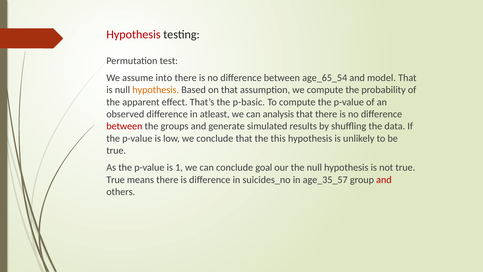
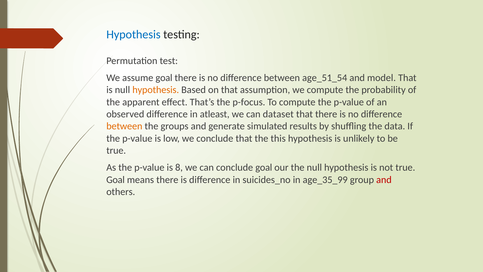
Hypothesis colour: red -> blue (133, 35)
assume into: into -> goal (164, 78)
age_65_54: age_65_54 -> age_51_54 (325, 78)
p-basic: p-basic -> p-focus (249, 102)
analysis: analysis -> dataset (278, 114)
between colour: red -> orange (124, 126)
1: 1 -> 8 (179, 167)
True: True -> Goal (116, 180)
age_35_57: age_35_57 -> age_35_99 (325, 180)
